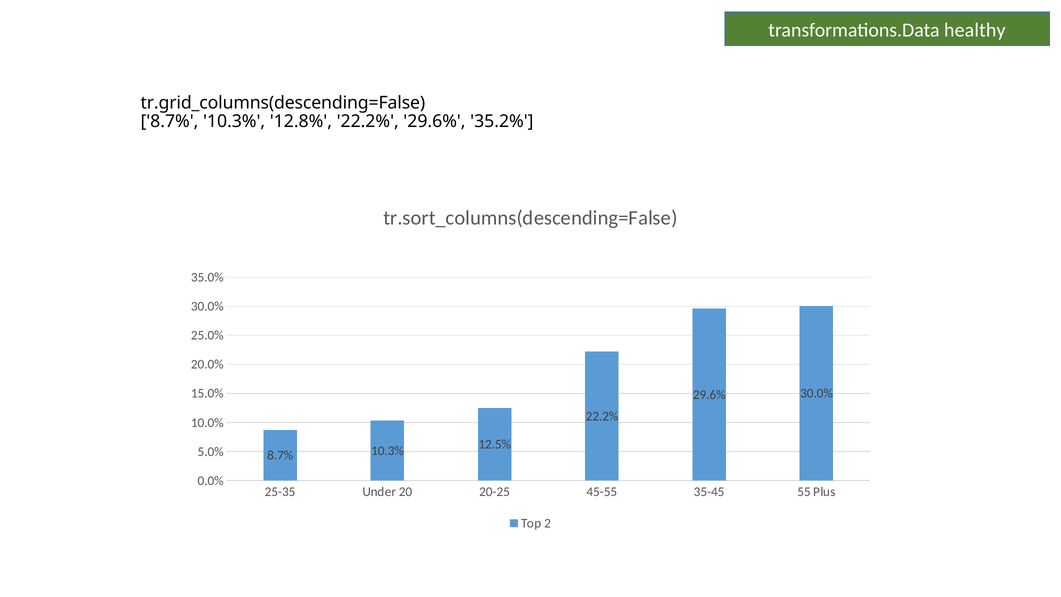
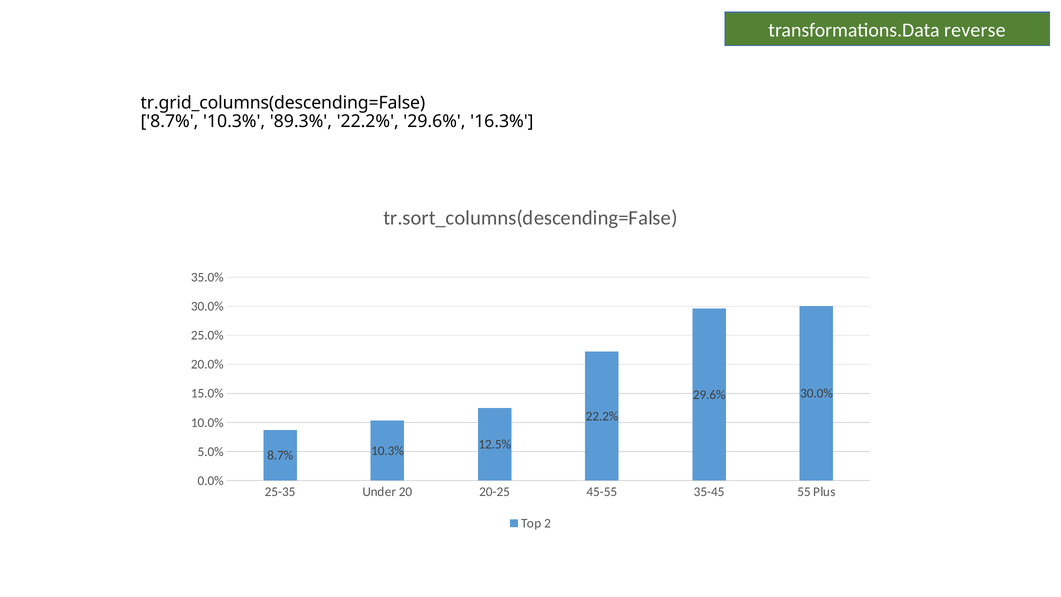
healthy: healthy -> reverse (975, 30)
12.8%: 12.8% -> 89.3% (301, 122)
35.2%: 35.2% -> 16.3% (502, 122)
